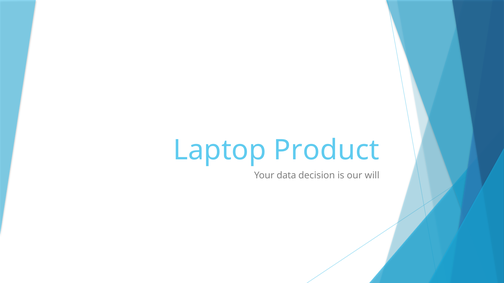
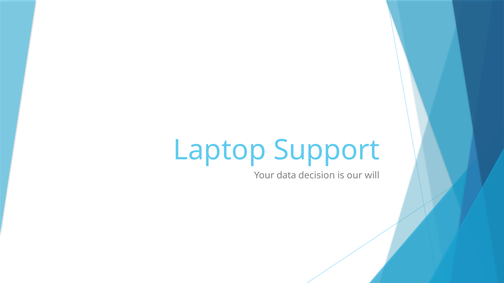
Product: Product -> Support (327, 151)
